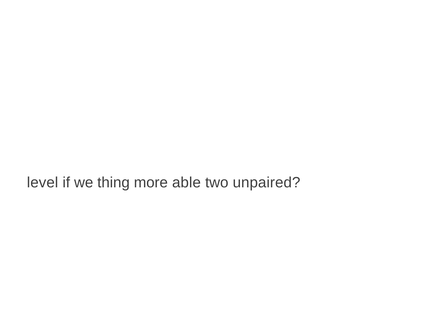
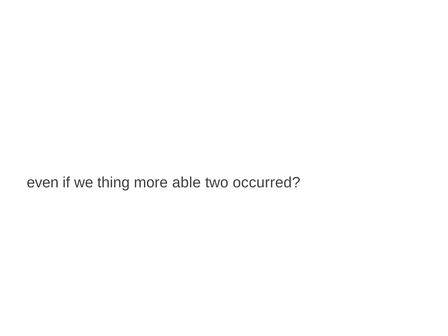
level: level -> even (43, 182)
unpaired: unpaired -> occurred (267, 182)
